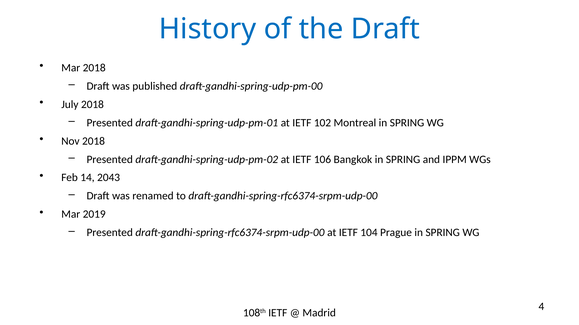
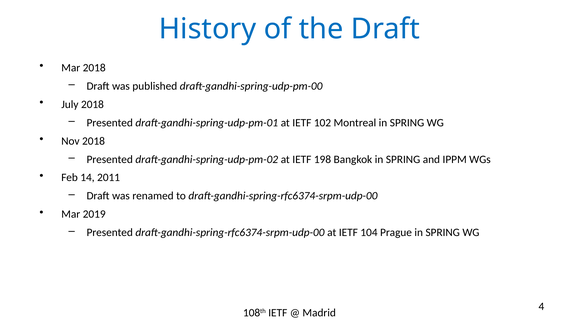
106: 106 -> 198 (323, 160)
2043: 2043 -> 2011 (109, 178)
